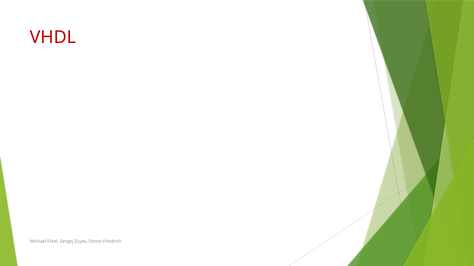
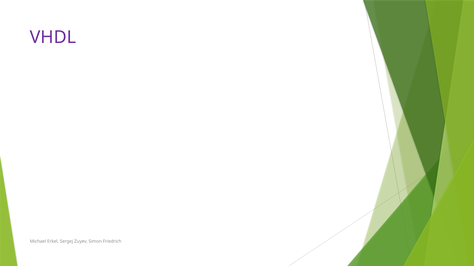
VHDL colour: red -> purple (53, 37)
